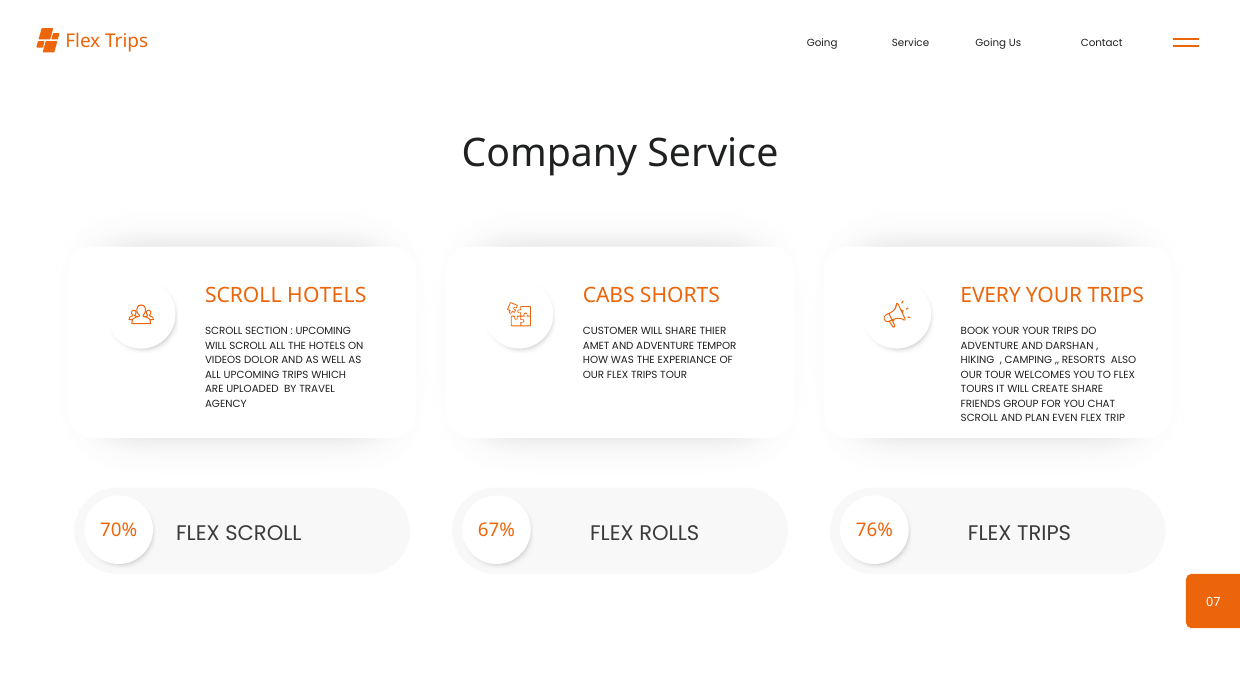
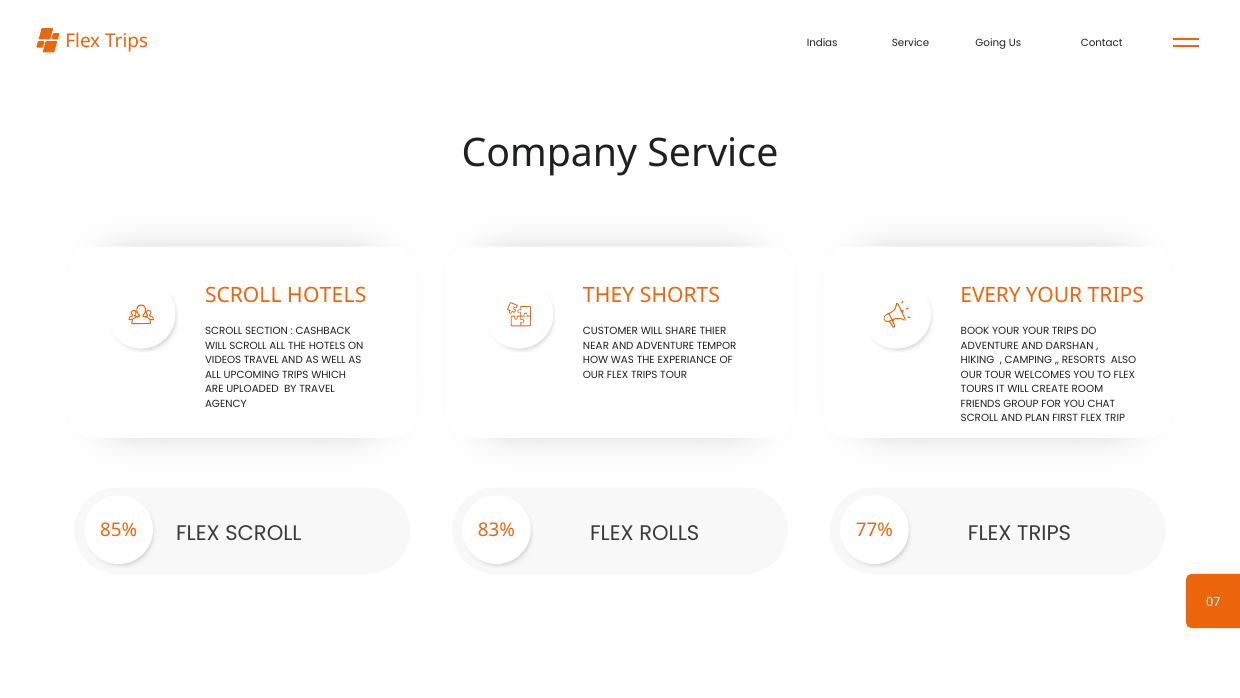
Going: Going -> Indias (822, 43)
CABS: CABS -> THEY (609, 296)
UPCOMING: UPCOMING -> CASHBACK (323, 331)
AMET: AMET -> NEAR (596, 346)
VIDEOS DOLOR: DOLOR -> TRAVEL (261, 360)
CREATE SHARE: SHARE -> ROOM (1087, 389)
EVEN: EVEN -> FIRST (1065, 418)
70%: 70% -> 85% (119, 530)
67%: 67% -> 83% (497, 530)
76%: 76% -> 77% (874, 530)
